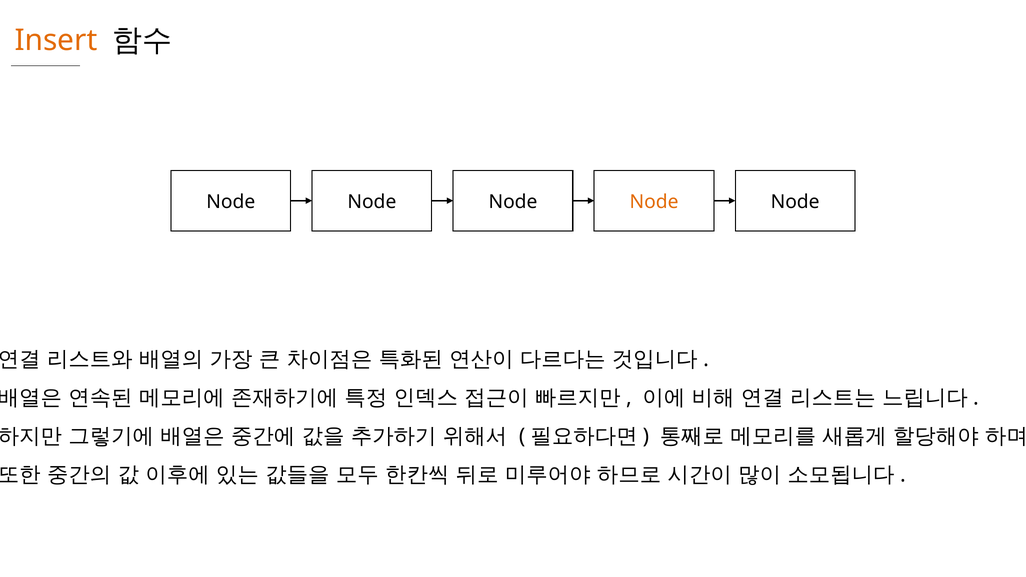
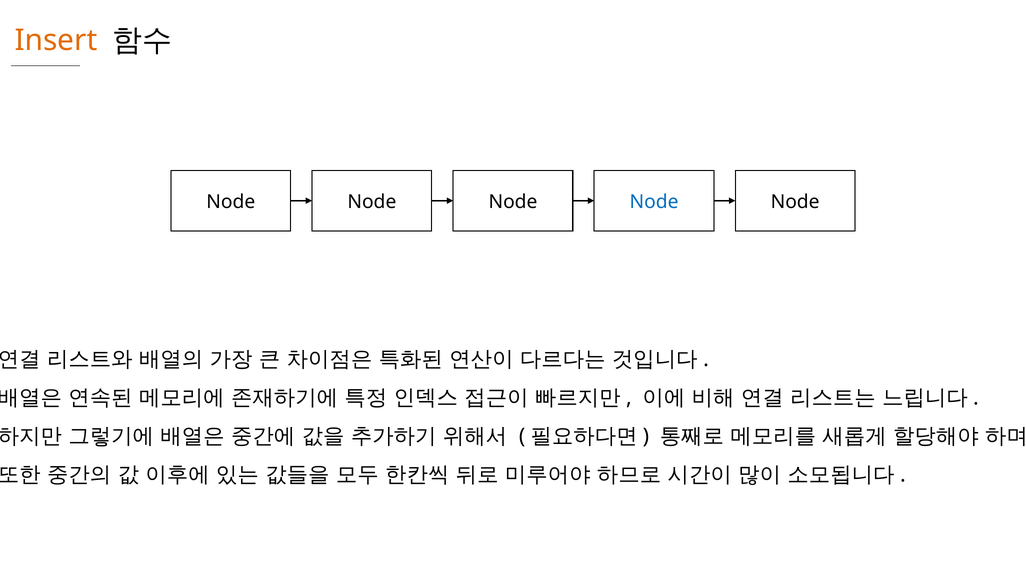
Node colour: orange -> blue (654, 202)
